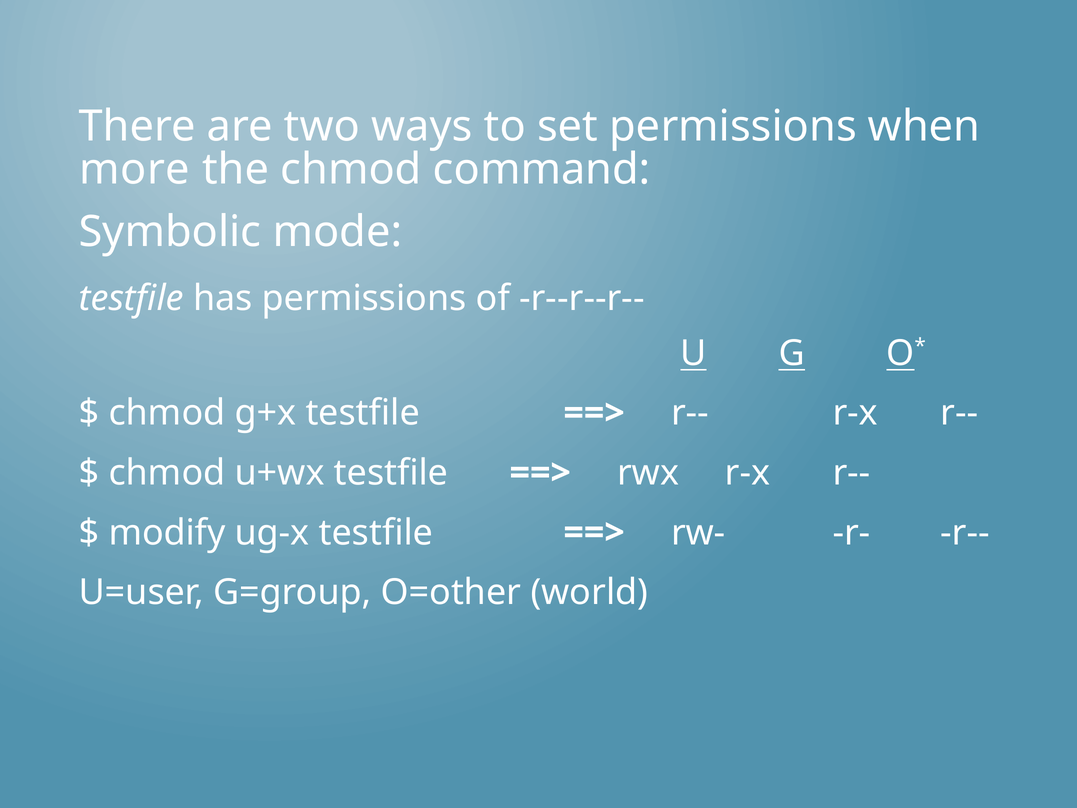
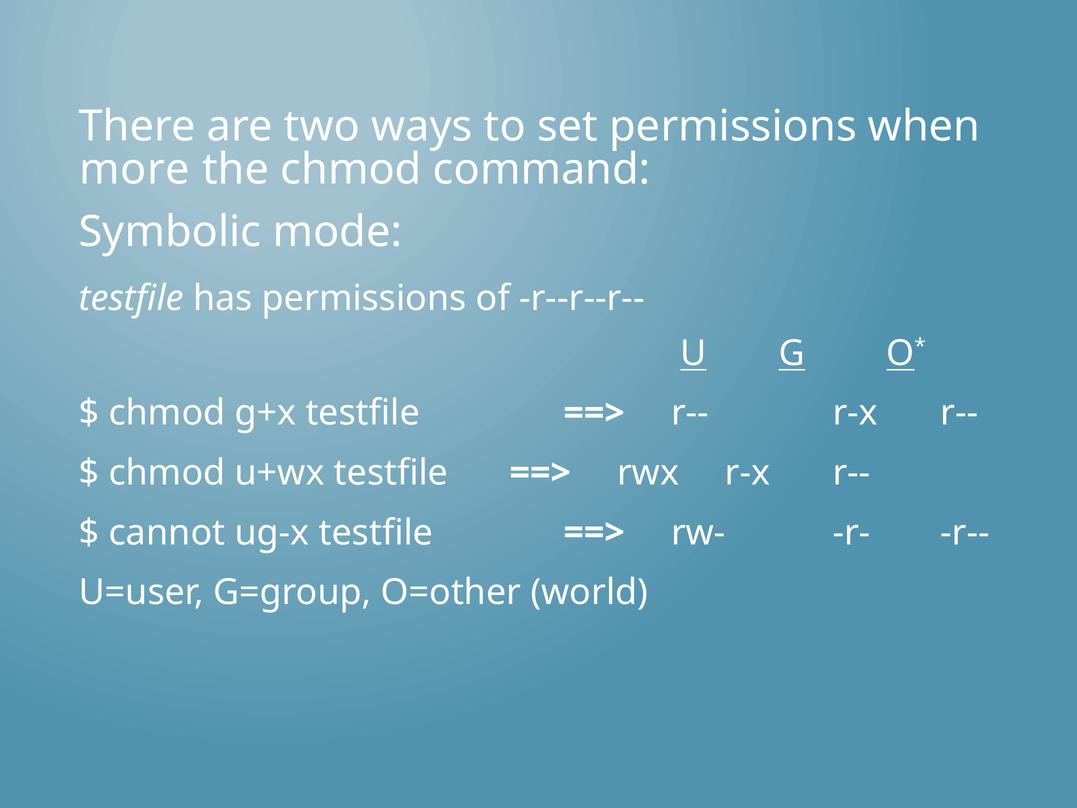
modify: modify -> cannot (167, 533)
